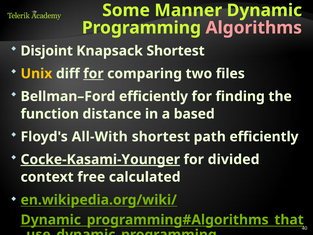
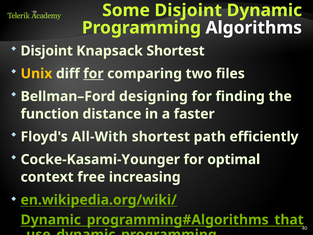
Some Manner: Manner -> Disjoint (188, 10)
Algorithms colour: pink -> white (254, 28)
Bellman–Ford efficiently: efficiently -> designing (153, 96)
based: based -> faster (194, 114)
Cocke-Kasami-Younger underline: present -> none (100, 159)
divided: divided -> optimal (234, 159)
calculated: calculated -> increasing (145, 177)
